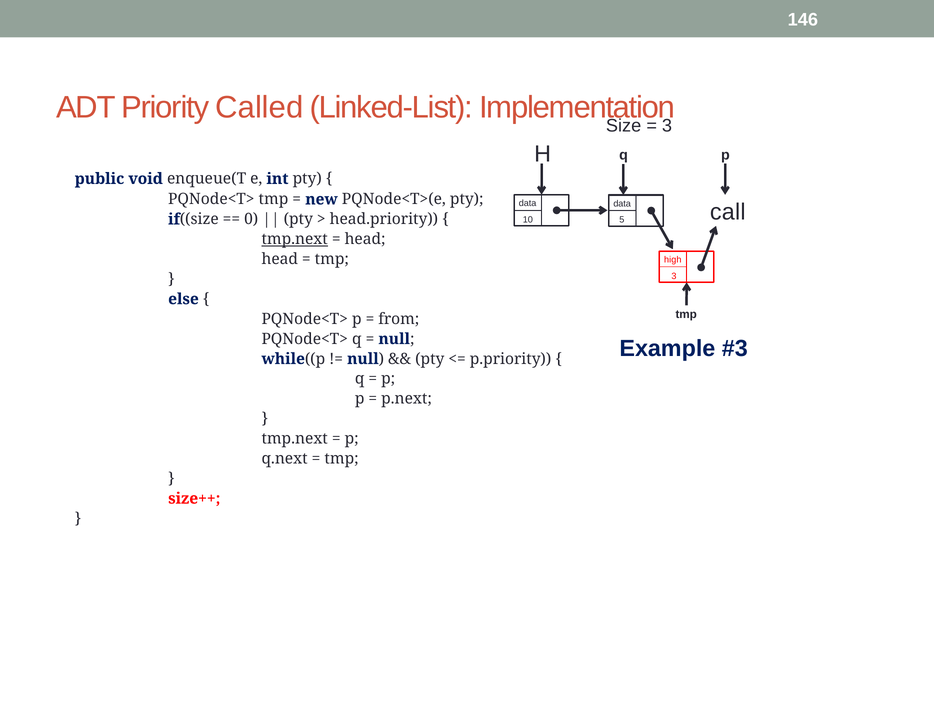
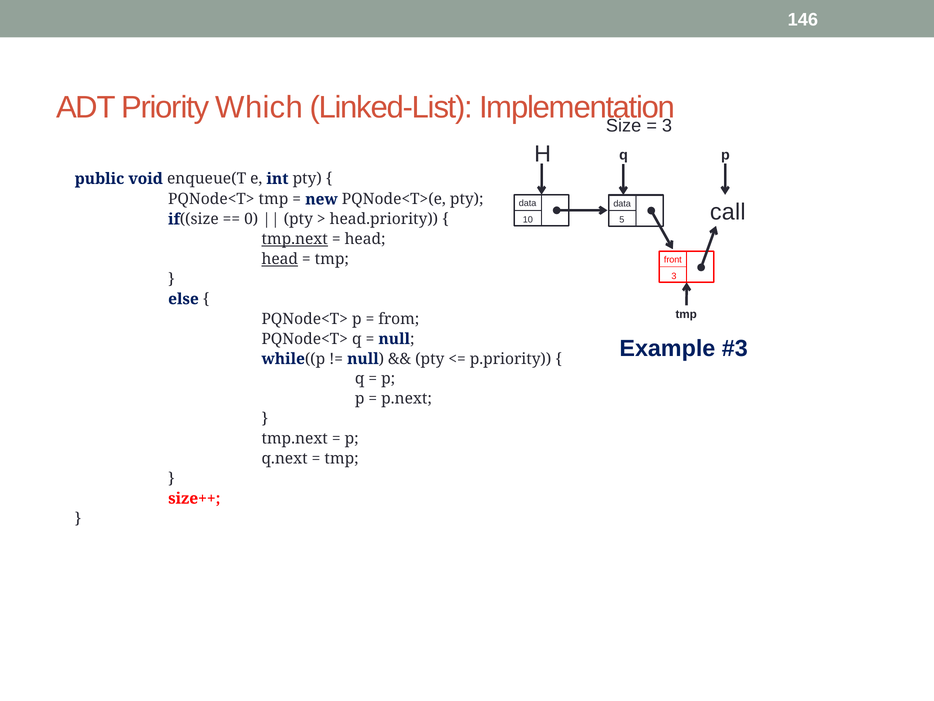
Called: Called -> Which (259, 107)
head underline: none -> present (280, 259)
high: high -> front (673, 260)
